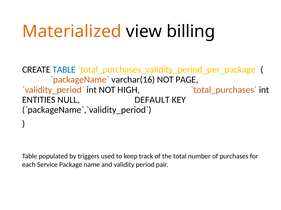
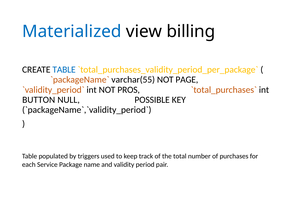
Materialized colour: orange -> blue (72, 31)
varchar(16: varchar(16 -> varchar(55 (133, 80)
HIGH: HIGH -> PROS (129, 90)
ENTITIES: ENTITIES -> BUTTON (39, 100)
DEFAULT: DEFAULT -> POSSIBLE (152, 100)
